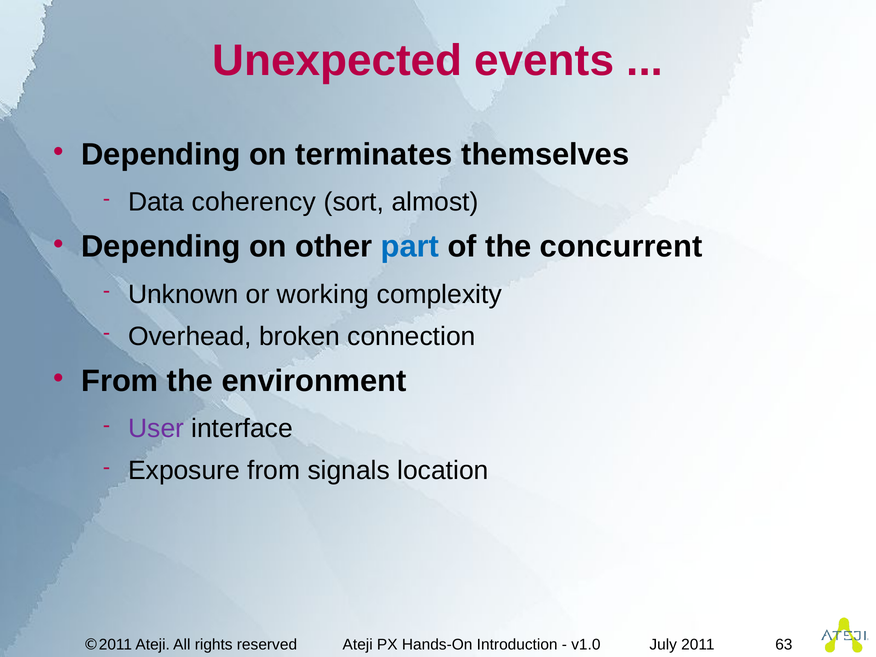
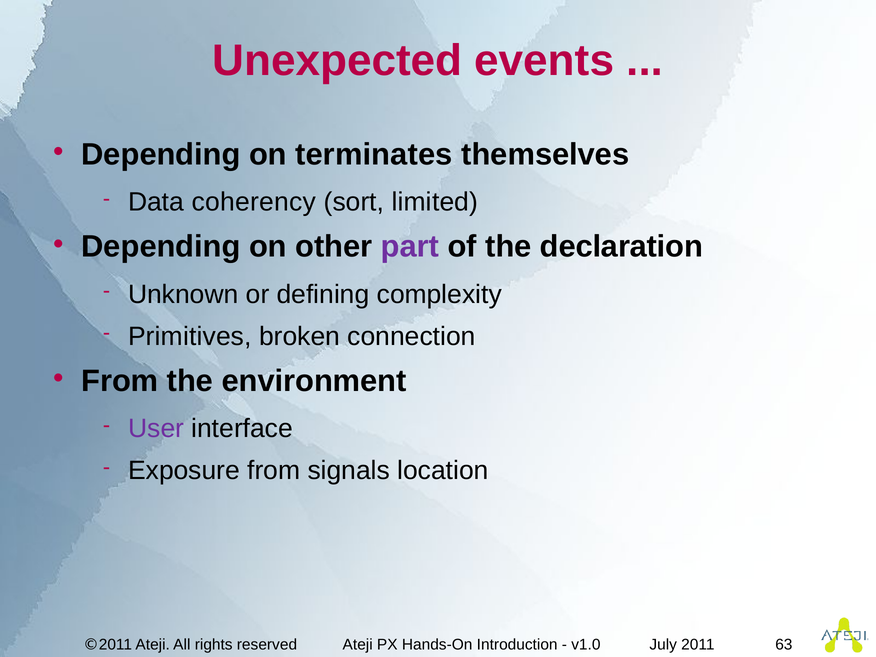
almost: almost -> limited (435, 202)
part colour: blue -> purple (410, 247)
concurrent: concurrent -> declaration (621, 247)
working: working -> defining (323, 294)
Overhead: Overhead -> Primitives (190, 336)
